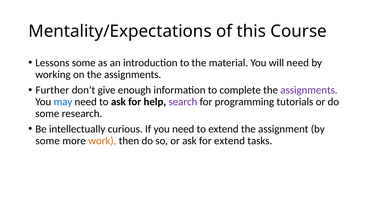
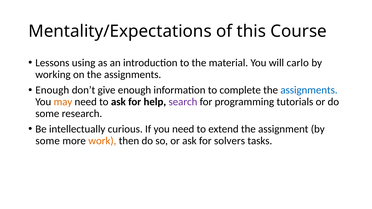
Lessons some: some -> using (84, 63)
will need: need -> carlo (298, 63)
Further: Further -> Enough (52, 90)
assignments colour: purple -> blue (309, 90)
may colour: blue -> orange (63, 102)
for extend: extend -> solvers (230, 141)
